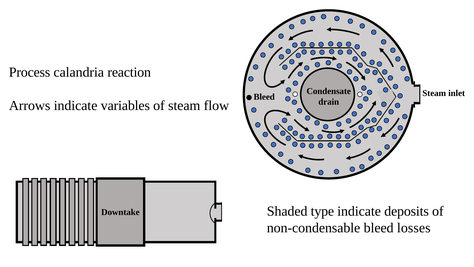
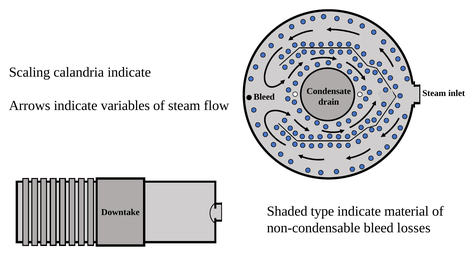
Process: Process -> Scaling (30, 72)
calandria reaction: reaction -> indicate (129, 72)
deposits: deposits -> material (407, 211)
